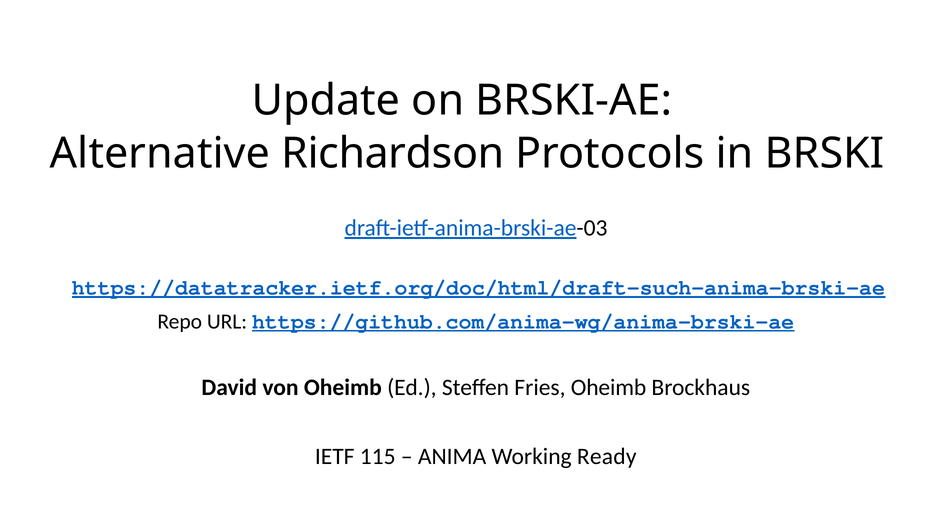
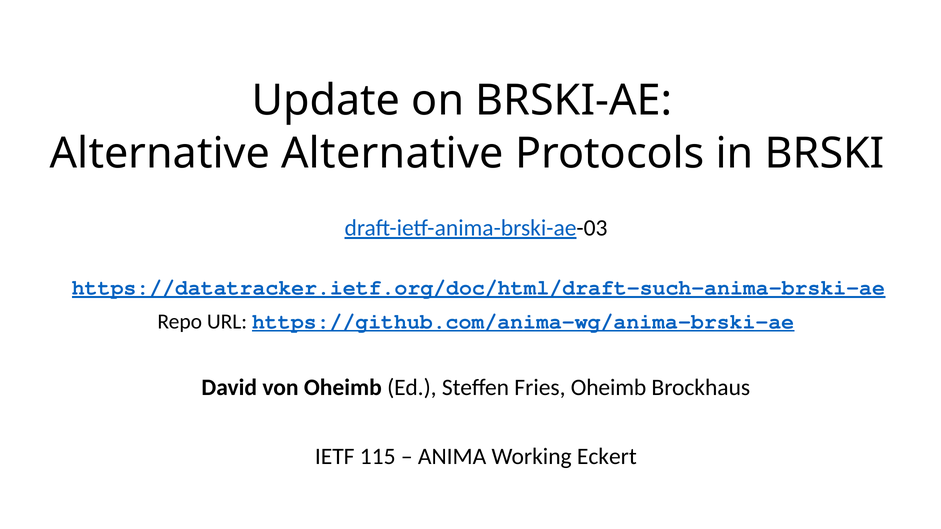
Alternative Richardson: Richardson -> Alternative (392, 154)
Ready: Ready -> Eckert (607, 457)
